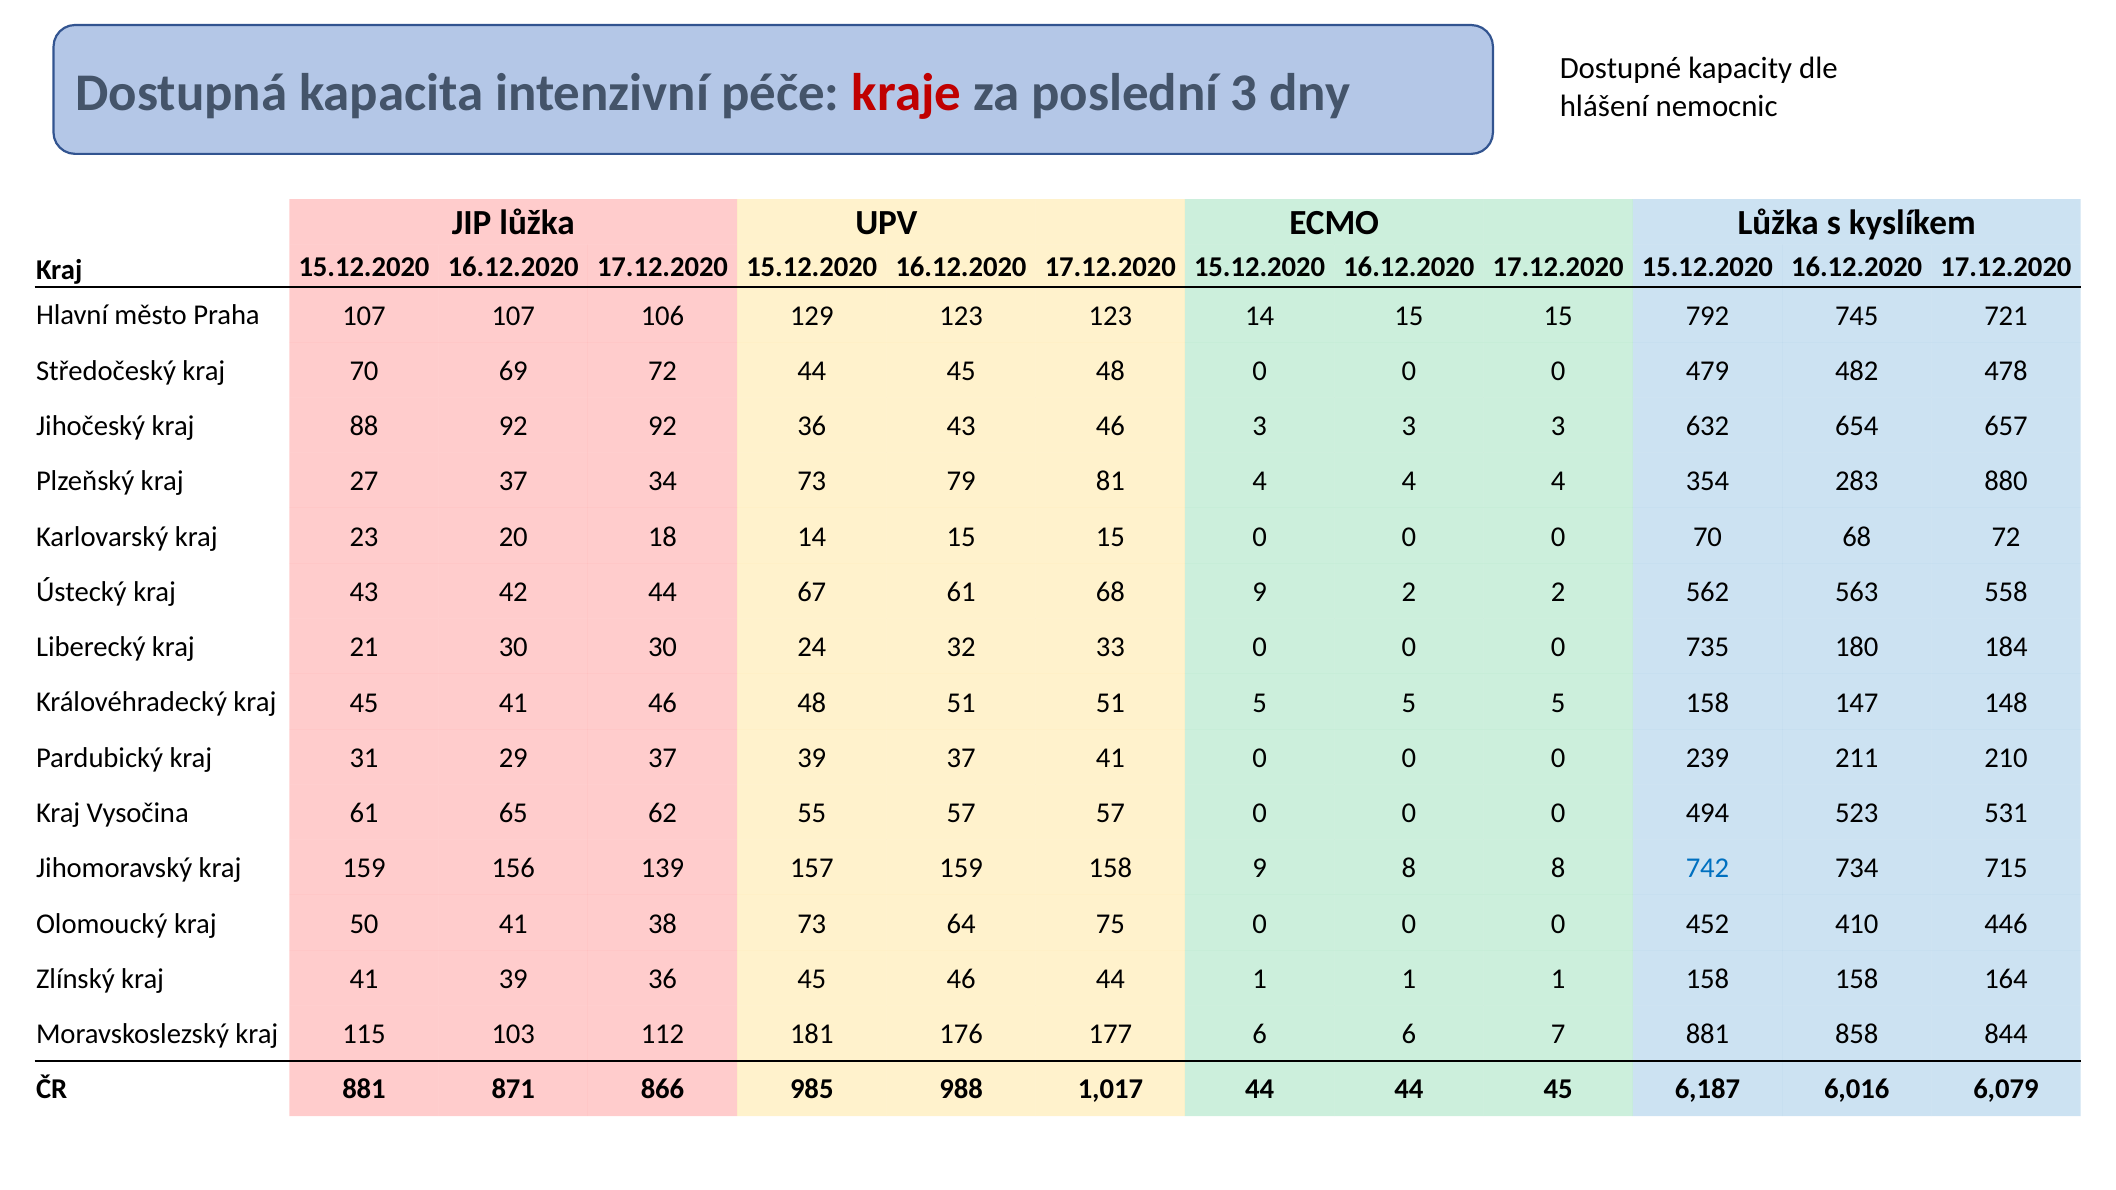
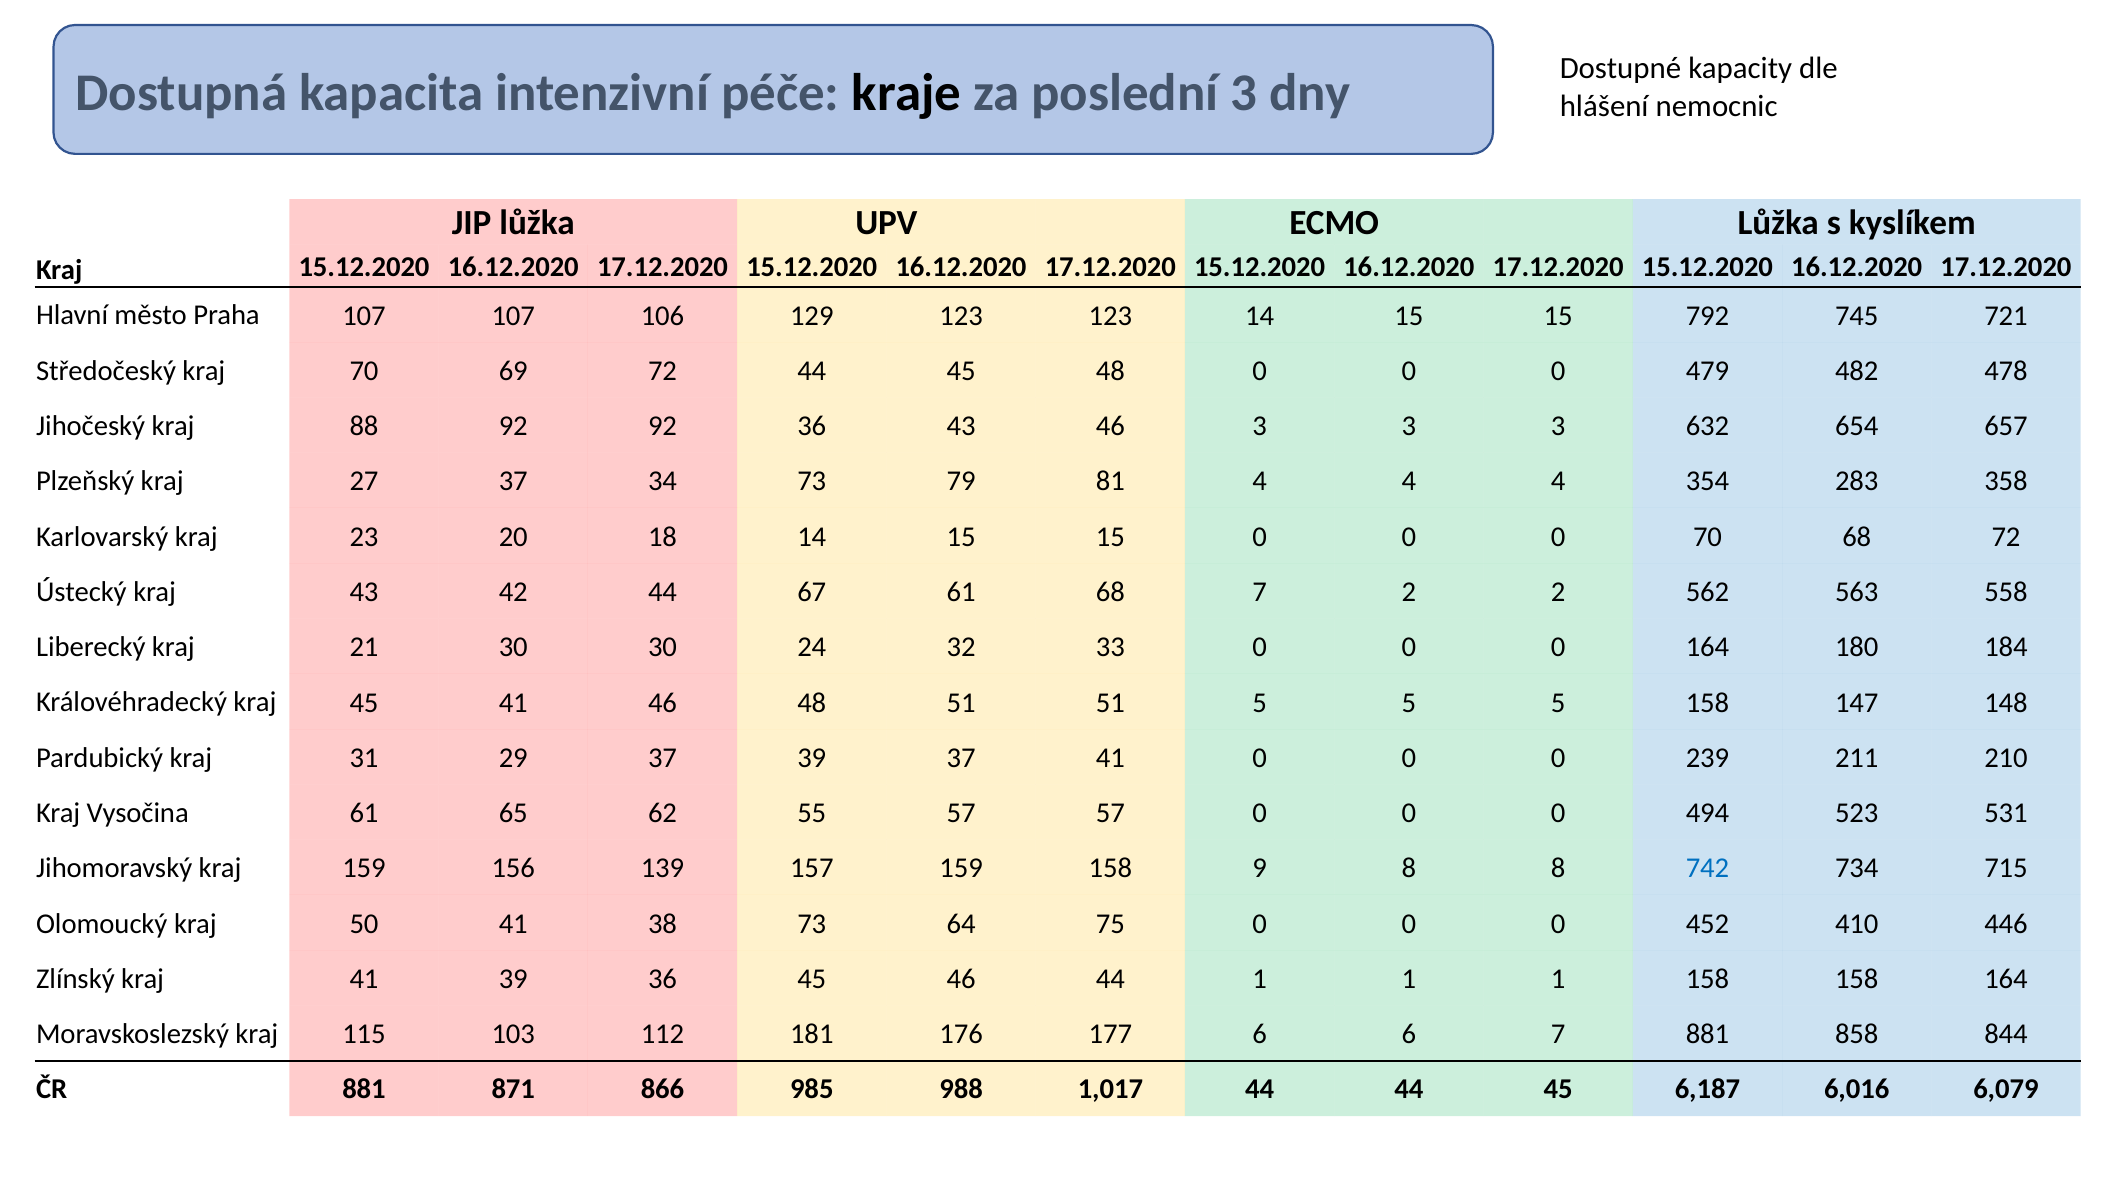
kraje colour: red -> black (907, 93)
880: 880 -> 358 (2006, 482)
68 9: 9 -> 7 (1260, 592)
0 735: 735 -> 164 (1707, 647)
